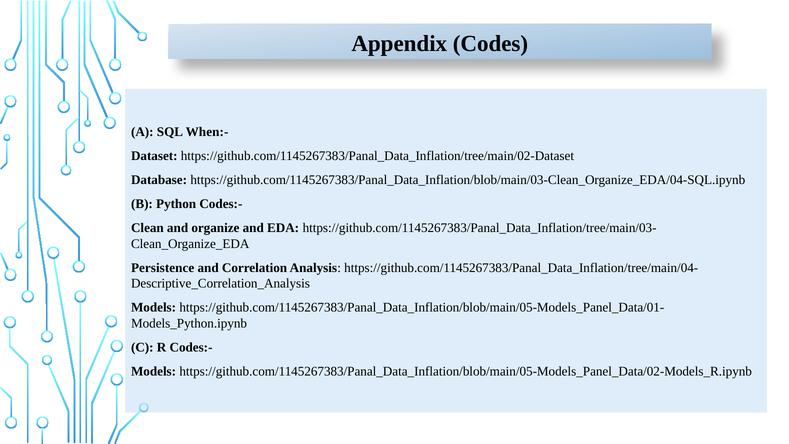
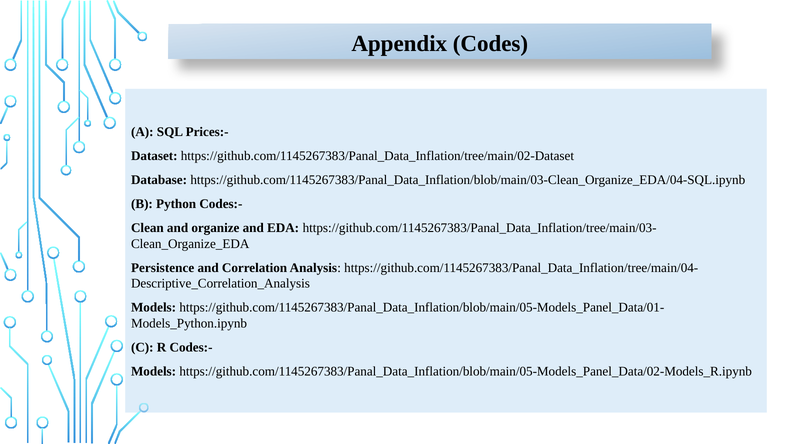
When:-: When:- -> Prices:- (207, 132)
